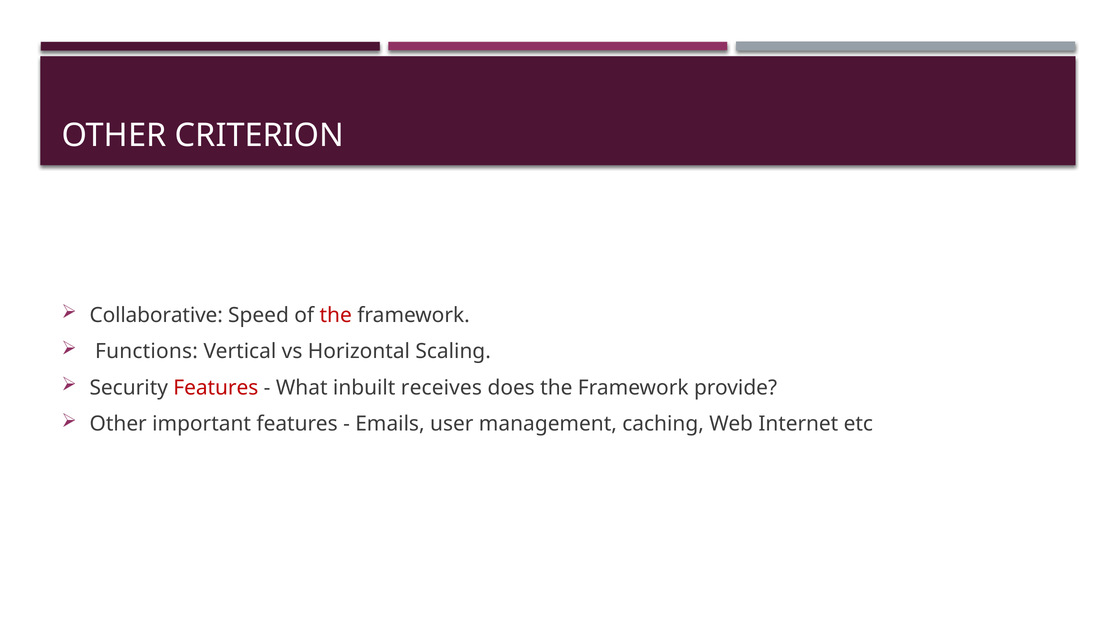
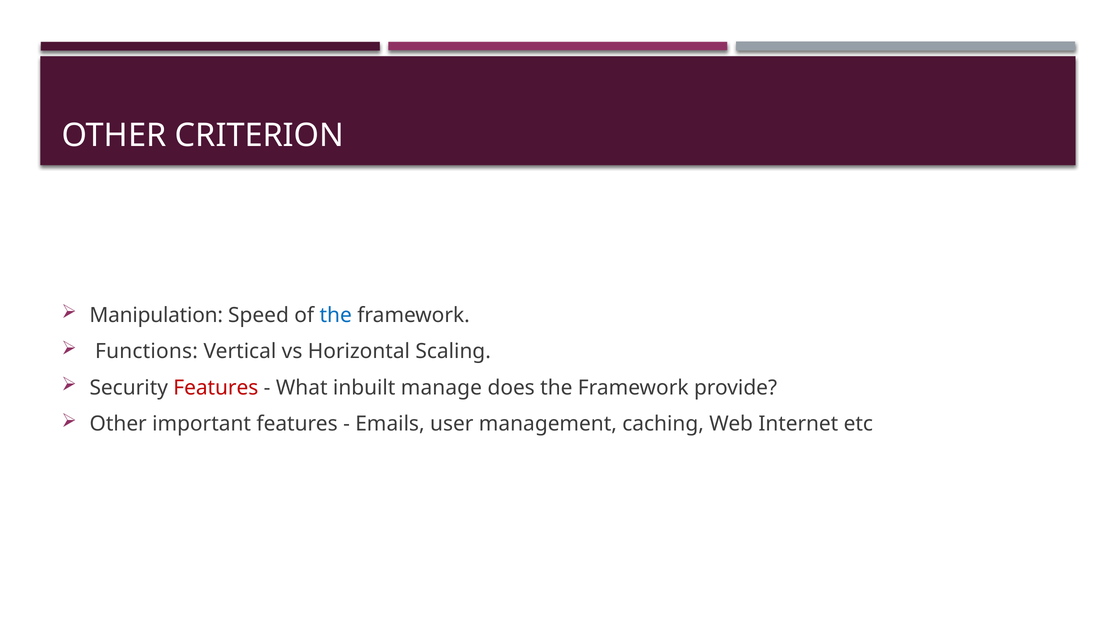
Collaborative: Collaborative -> Manipulation (156, 315)
the colour: red -> blue (336, 315)
receives: receives -> manage (441, 388)
